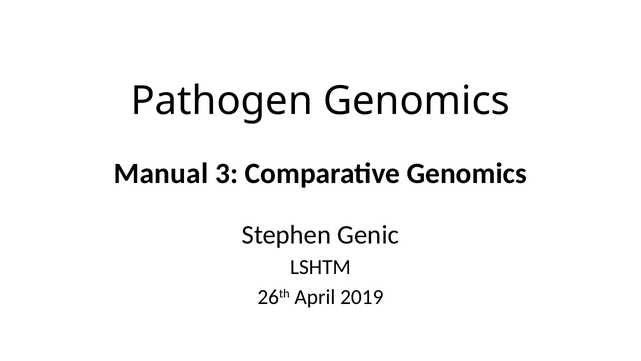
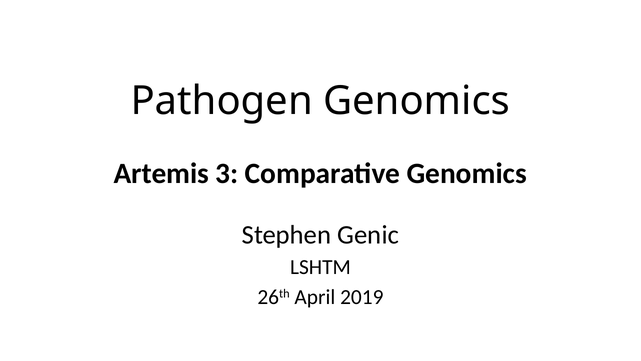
Manual: Manual -> Artemis (161, 173)
